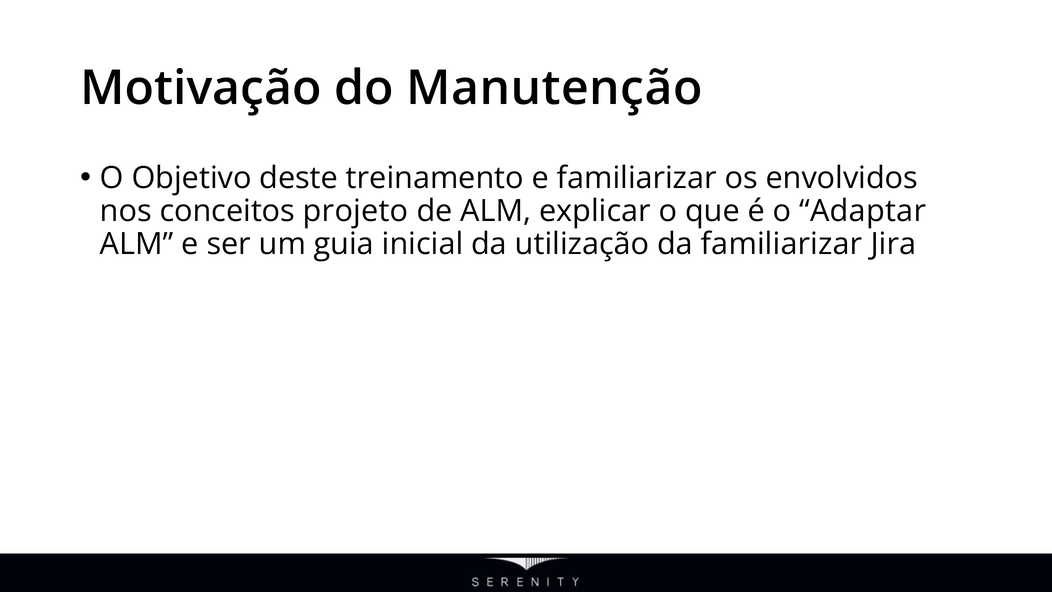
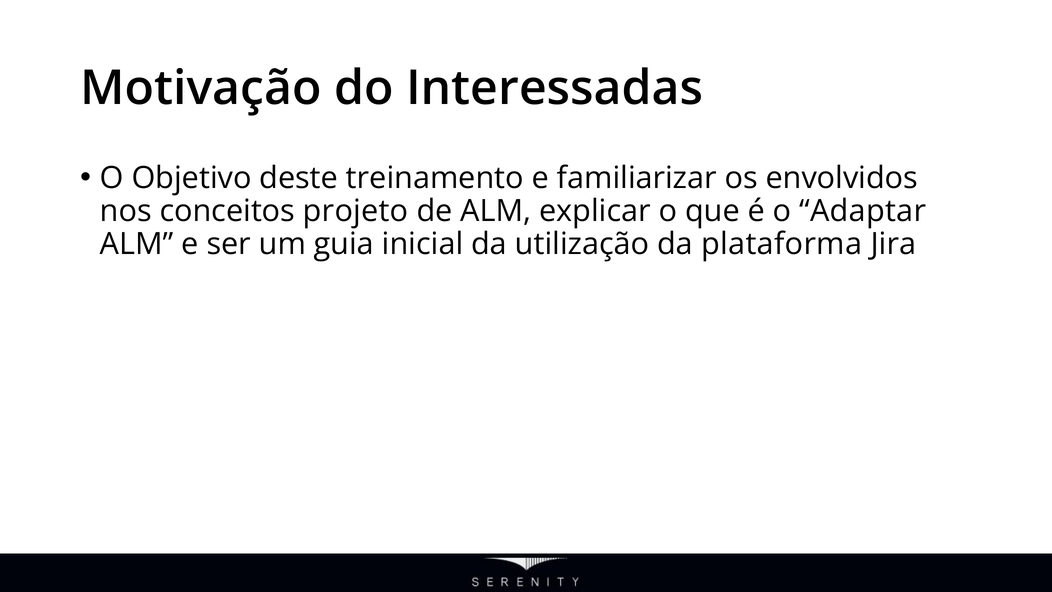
Manutenção: Manutenção -> Interessadas (555, 88)
da familiarizar: familiarizar -> plataforma (782, 244)
